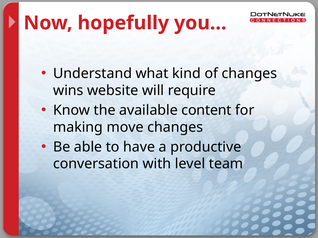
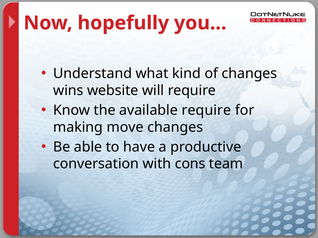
available content: content -> require (206, 110)
level: level -> cons (190, 164)
